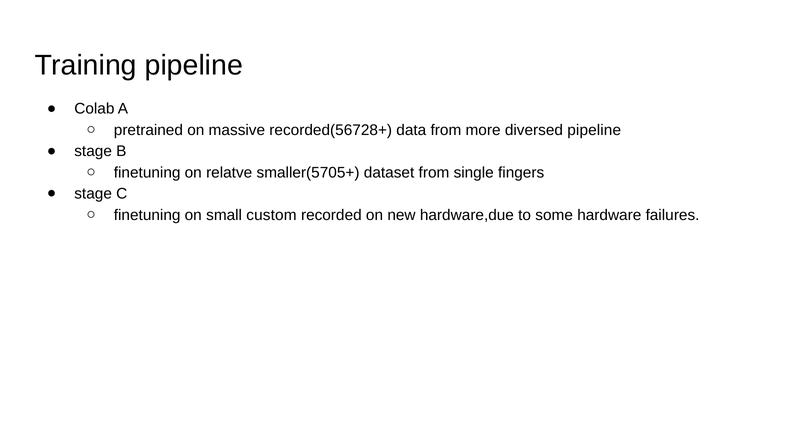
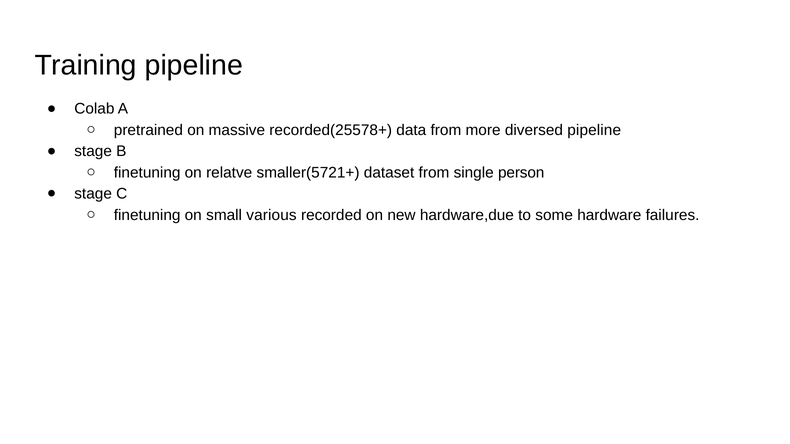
recorded(56728+: recorded(56728+ -> recorded(25578+ (331, 130)
smaller(5705+: smaller(5705+ -> smaller(5721+ (308, 173)
fingers: fingers -> person (521, 173)
custom: custom -> various (271, 215)
